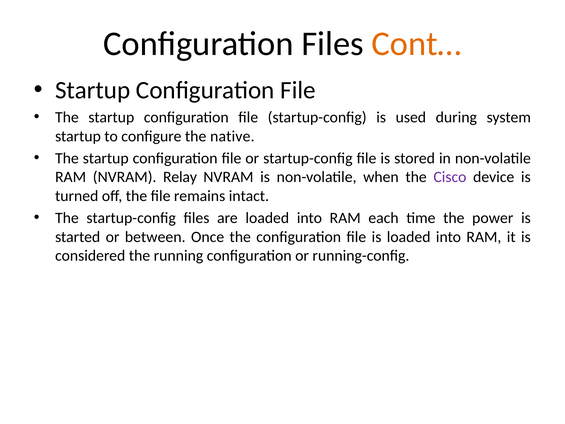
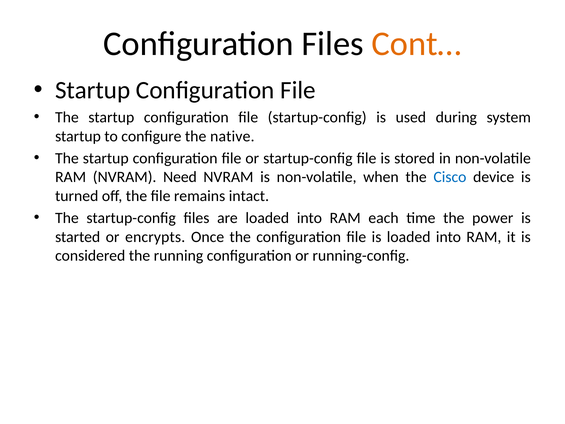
Relay: Relay -> Need (180, 177)
Cisco colour: purple -> blue (450, 177)
between: between -> encrypts (155, 237)
